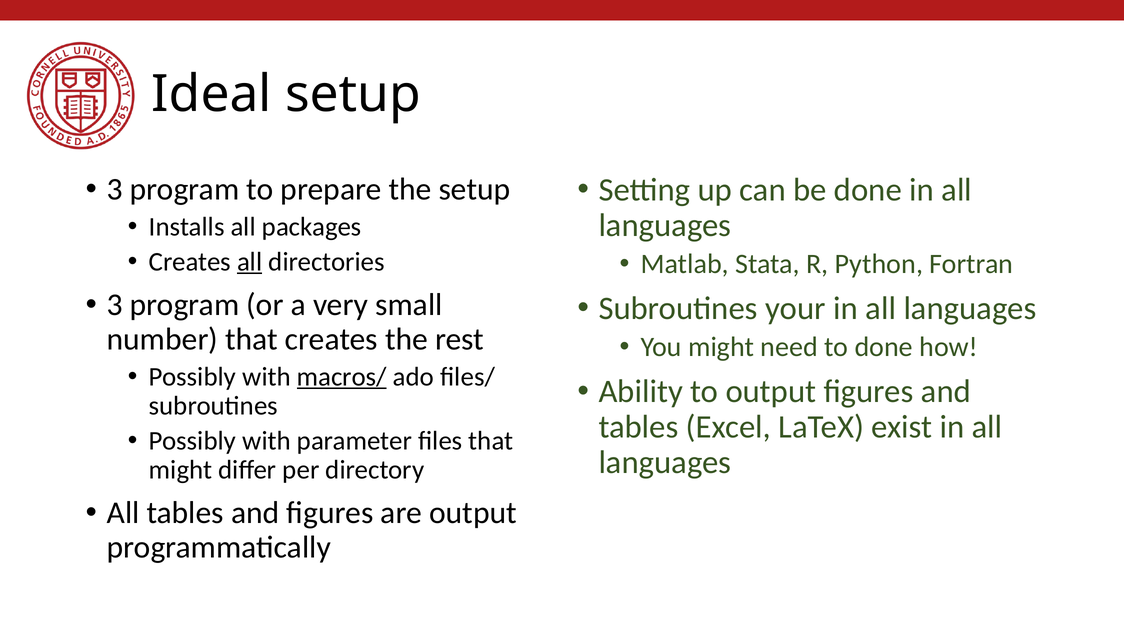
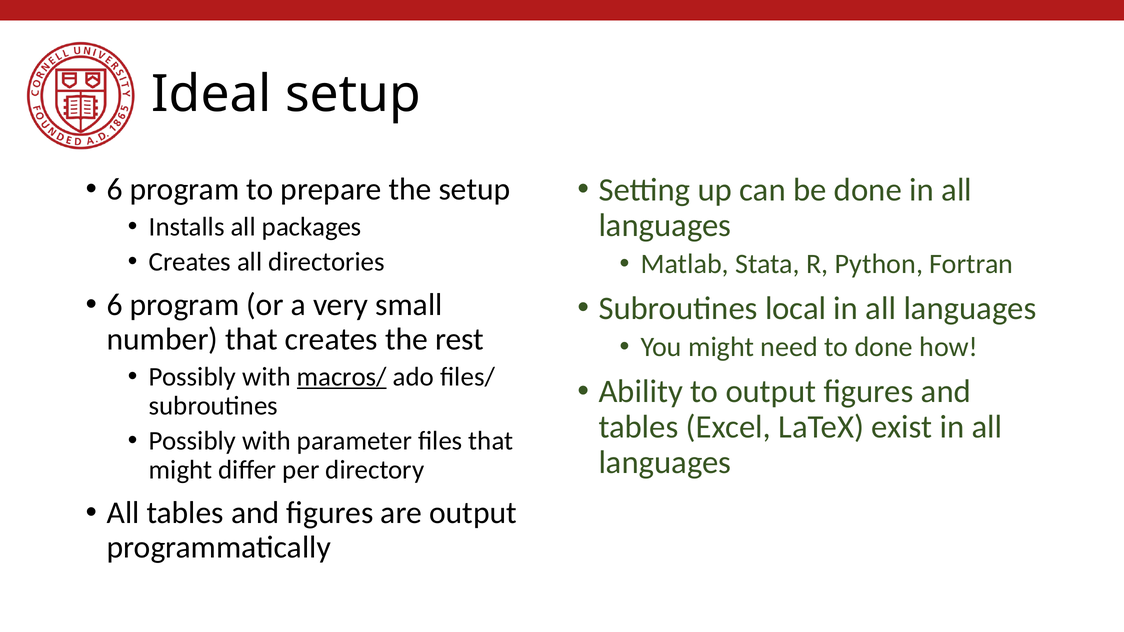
3: 3 -> 6 (115, 189)
all underline: present -> none (250, 262)
3: 3 -> 6 (115, 305)
your: your -> local (796, 309)
